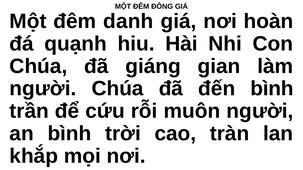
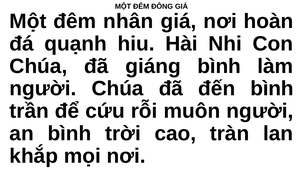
danh: danh -> nhân (128, 21)
giáng gian: gian -> bình (219, 66)
